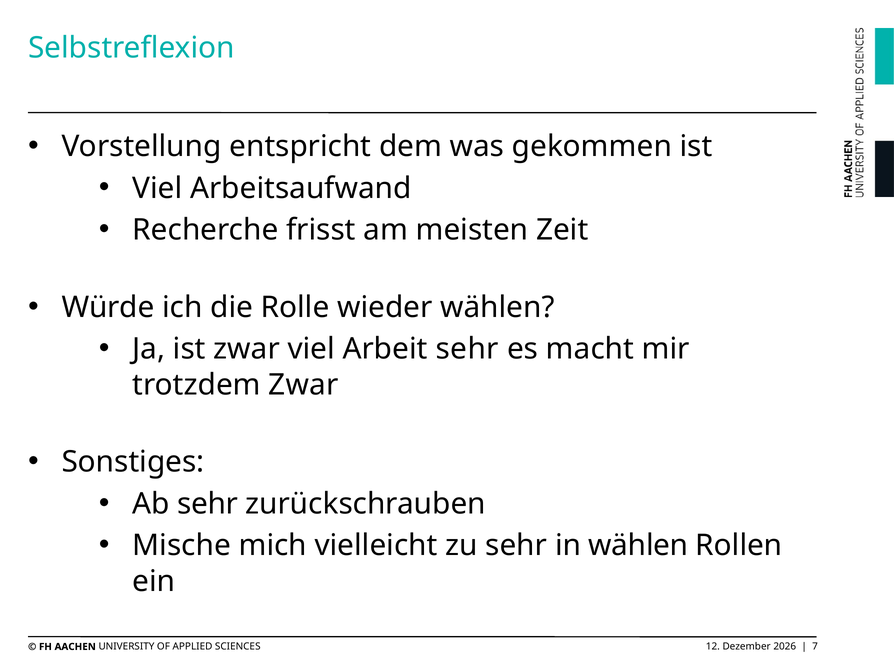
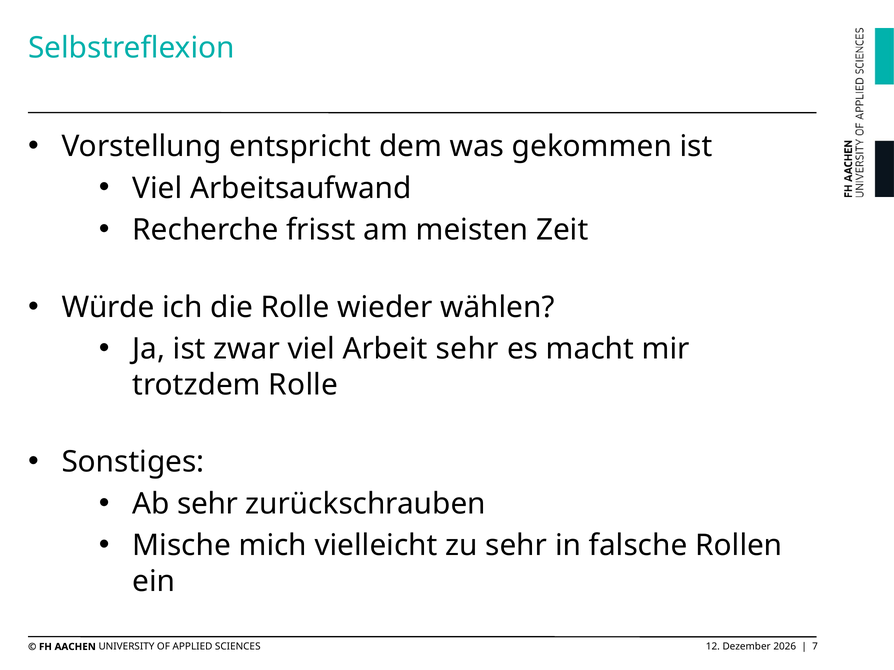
trotzdem Zwar: Zwar -> Rolle (303, 385)
in wählen: wählen -> falsche (638, 546)
